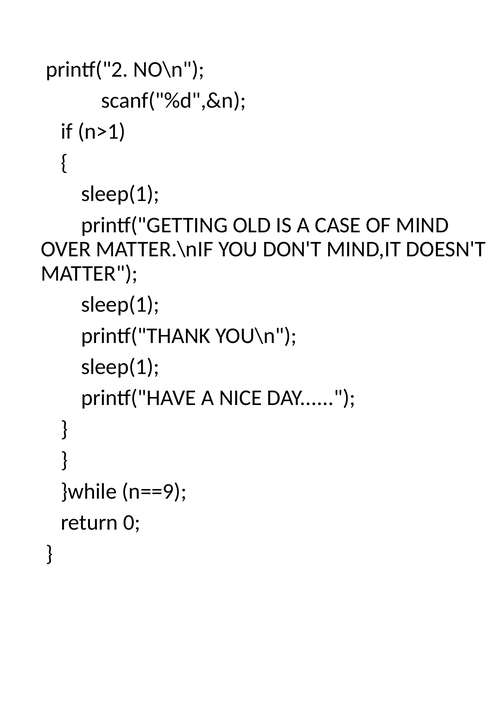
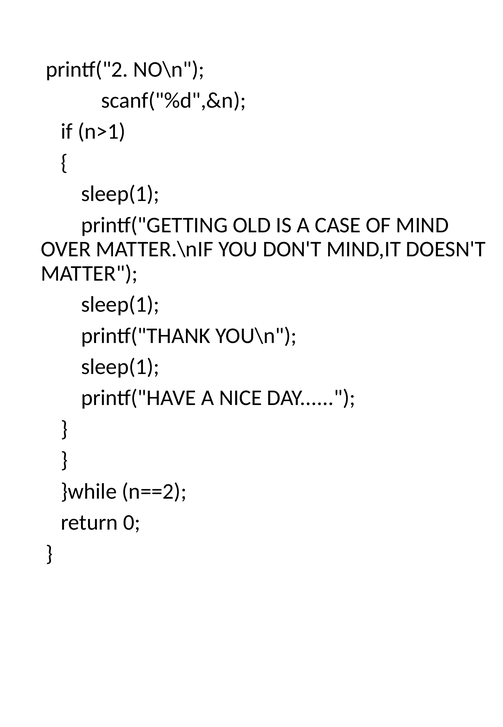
n==9: n==9 -> n==2 (154, 491)
